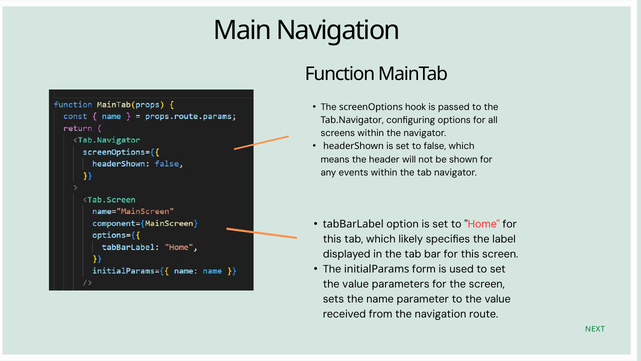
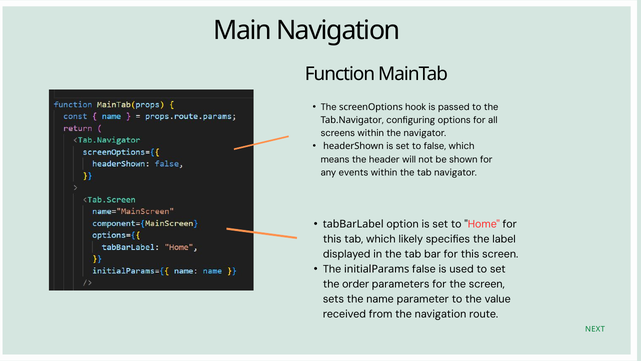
initialParams form: form -> false (424, 269)
value: value -> order (356, 284)
